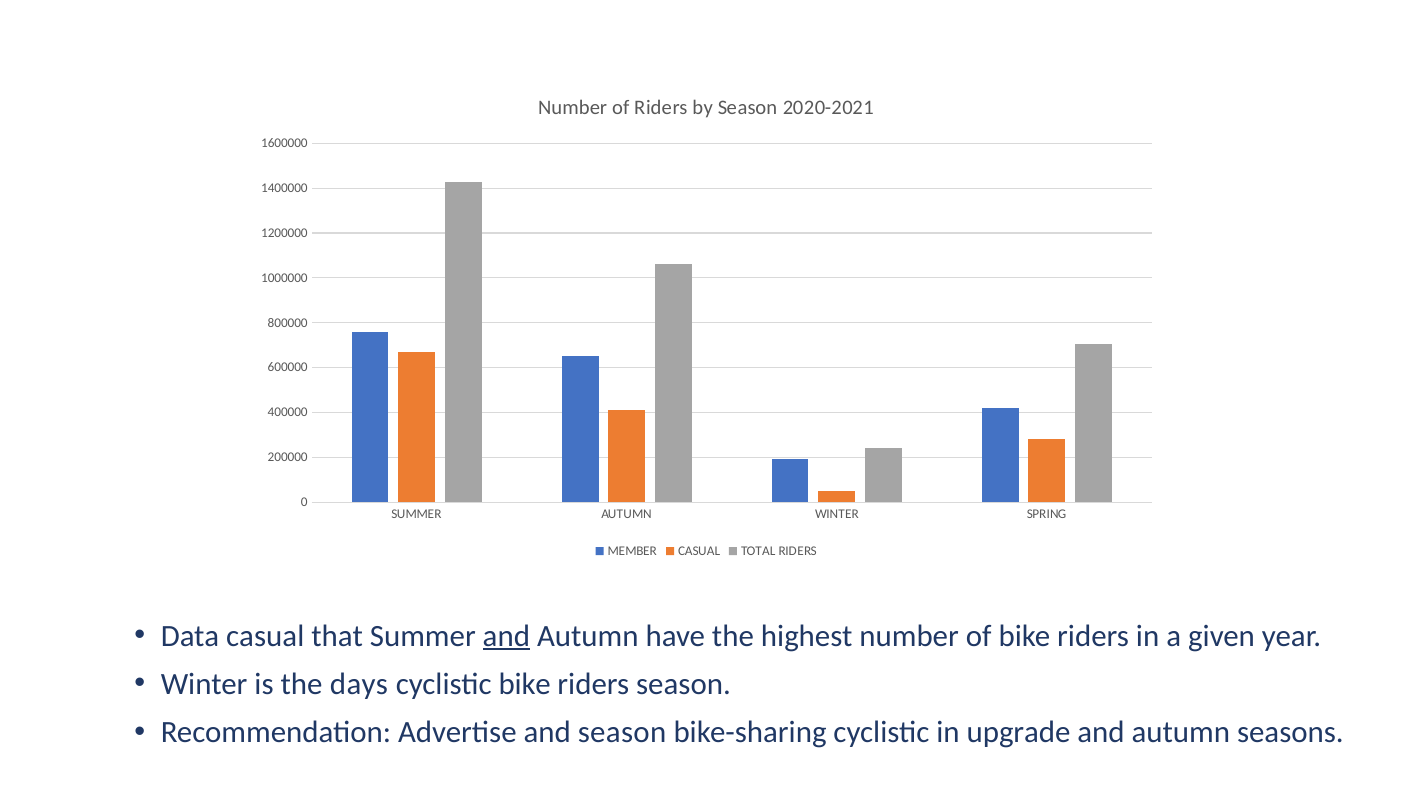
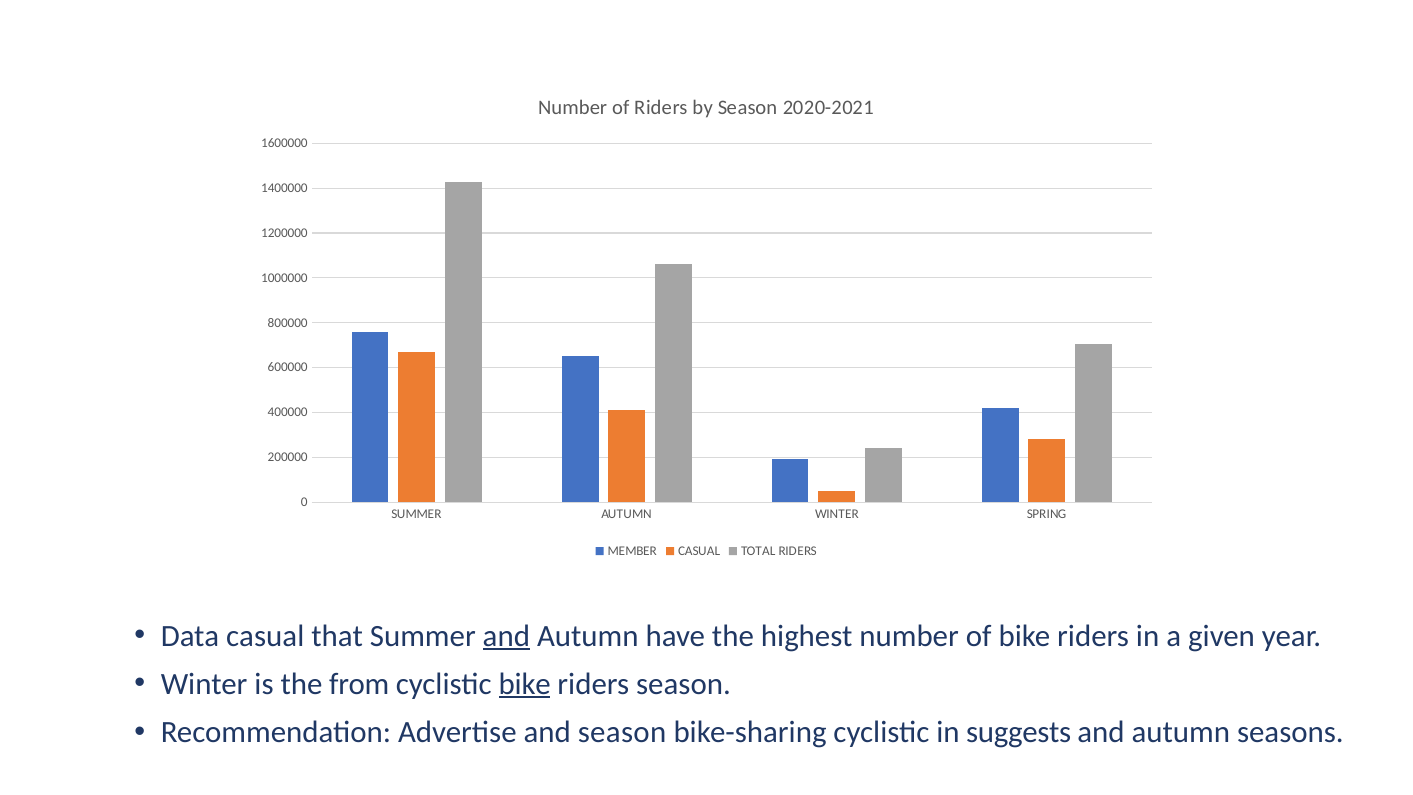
days: days -> from (359, 684)
bike underline: none -> present (525, 684)
upgrade: upgrade -> suggests (1019, 732)
